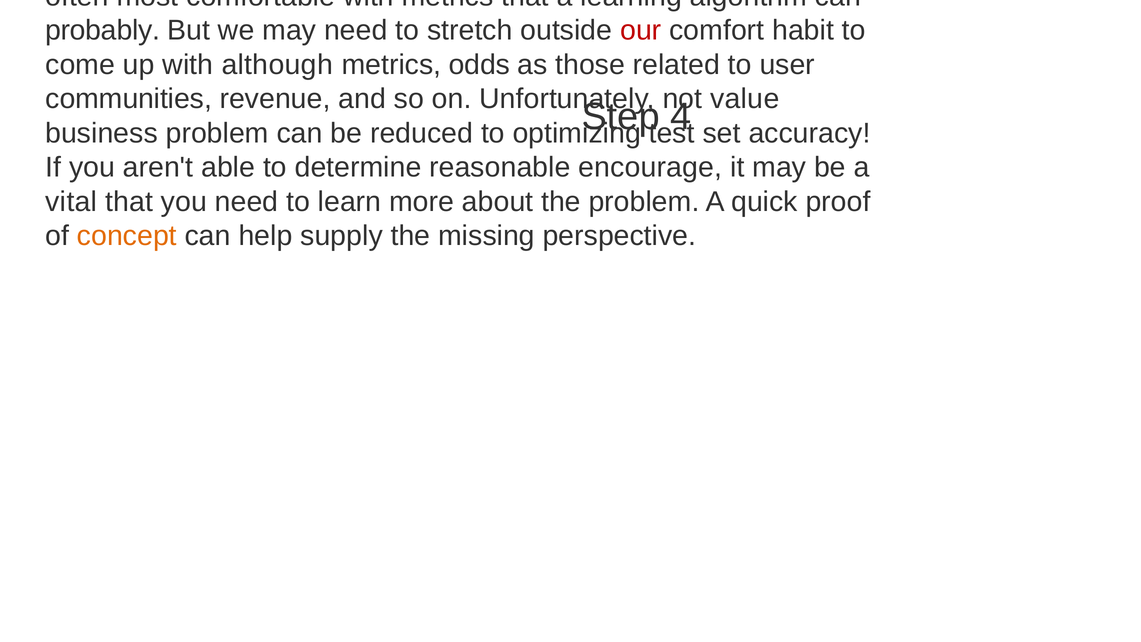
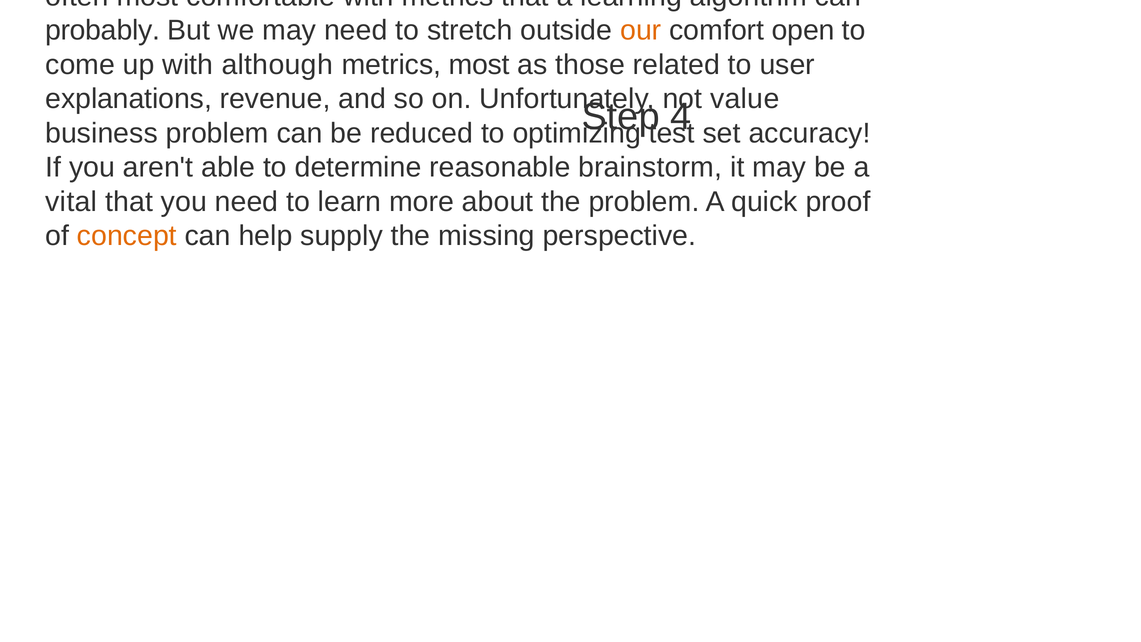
our colour: red -> orange (641, 31)
habit: habit -> open (803, 31)
metrics odds: odds -> most (479, 65)
communities: communities -> explanations (129, 99)
encourage: encourage -> brainstorm (650, 167)
